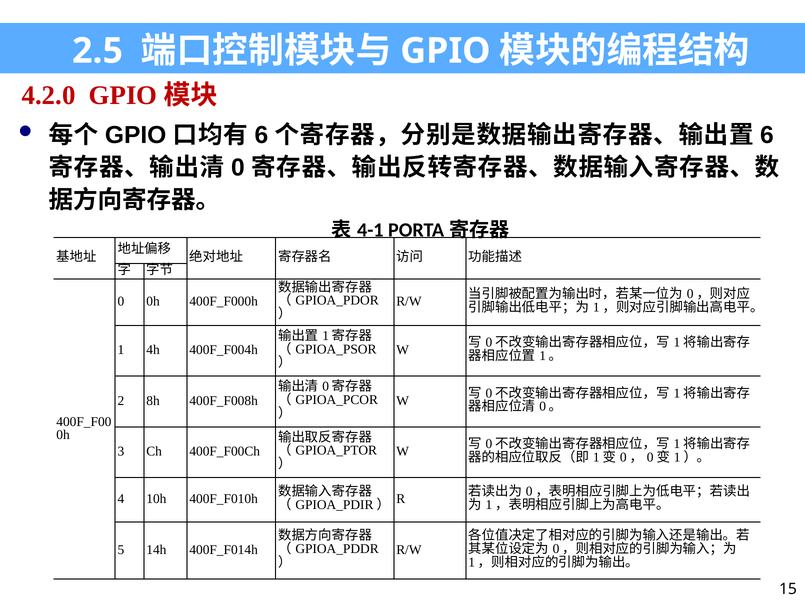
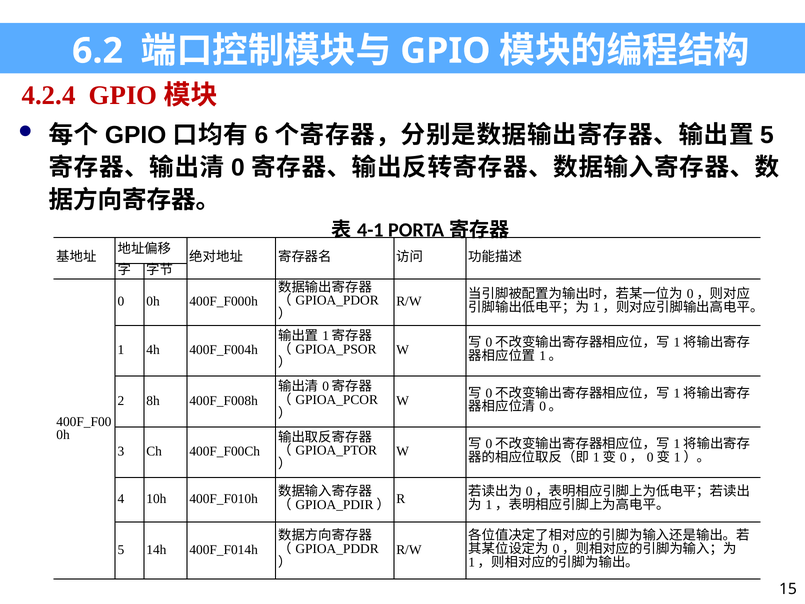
2.5: 2.5 -> 6.2 (98, 51)
4.2.0: 4.2.0 -> 4.2.4 (49, 96)
6: 6 -> 5 (767, 135)
